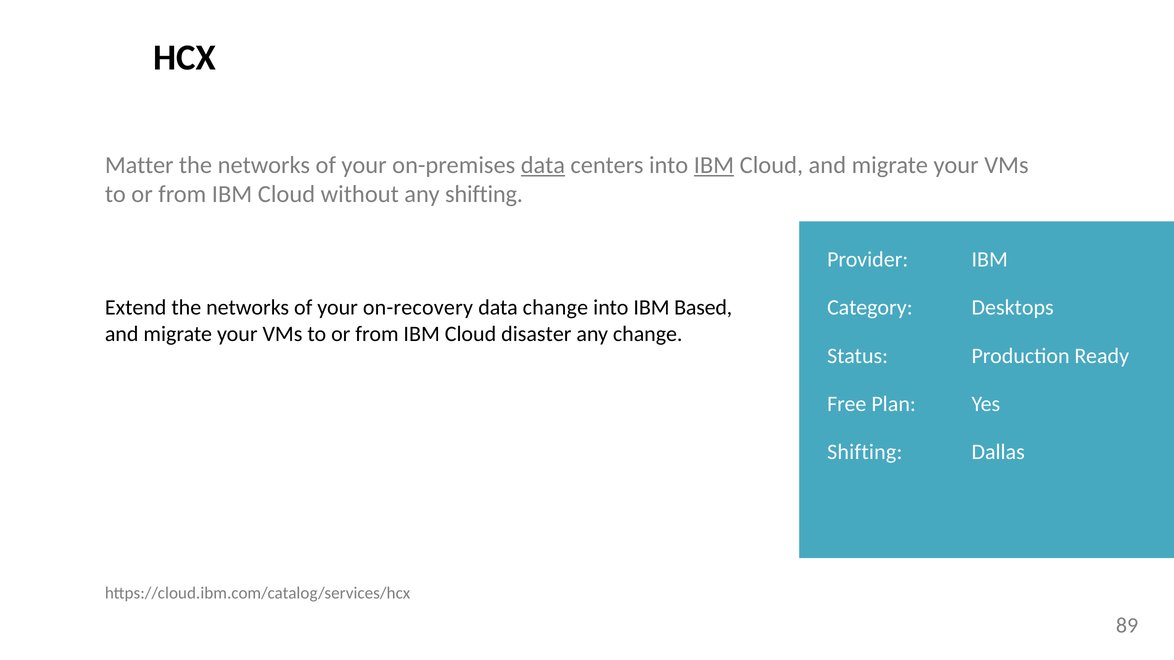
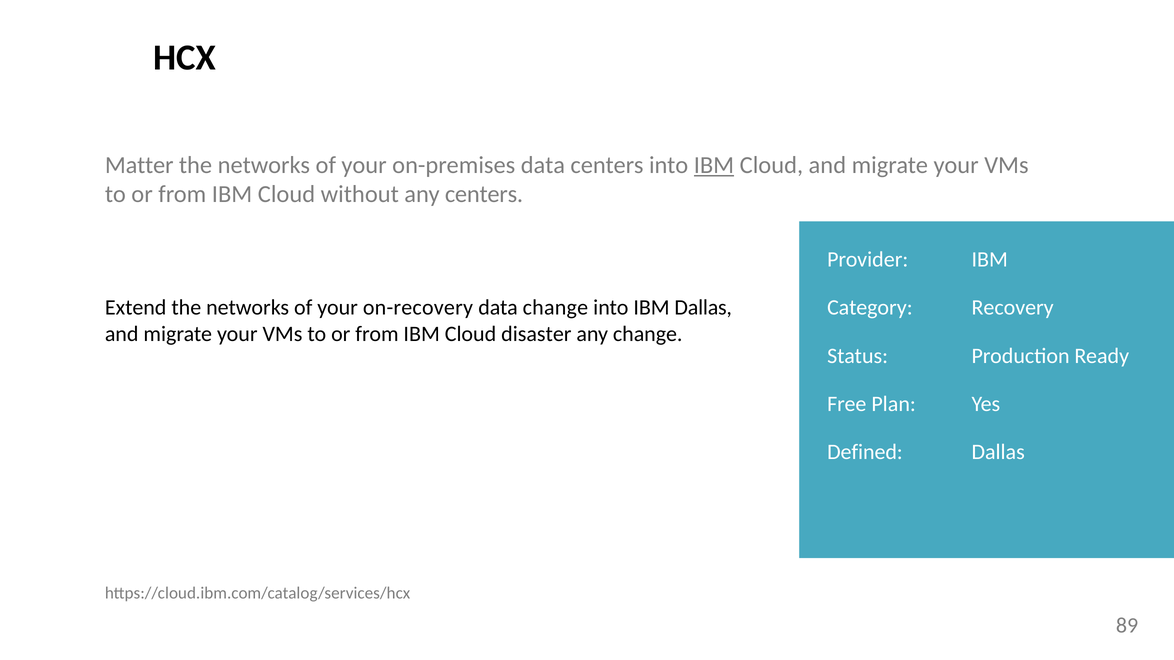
data underline: present -> none (543, 165)
any shifting: shifting -> centers (484, 195)
IBM Based: Based -> Dallas (703, 308)
Desktops: Desktops -> Recovery (1013, 308)
Shifting: Shifting -> Defined (865, 452)
